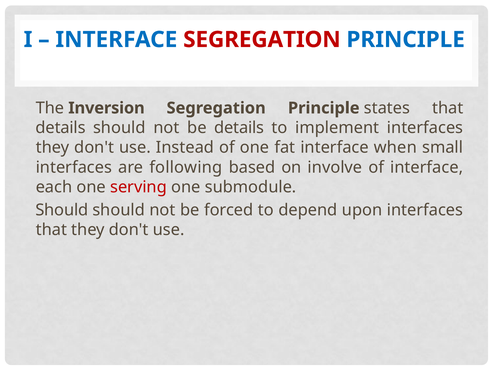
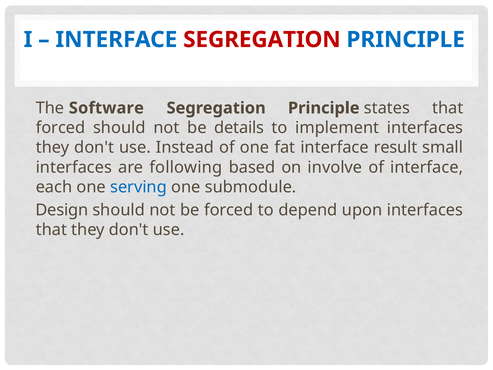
Inversion: Inversion -> Software (106, 108)
details: details -> forced (61, 128)
when: when -> result (396, 147)
serving colour: red -> blue (139, 187)
Should: Should -> Design (62, 210)
